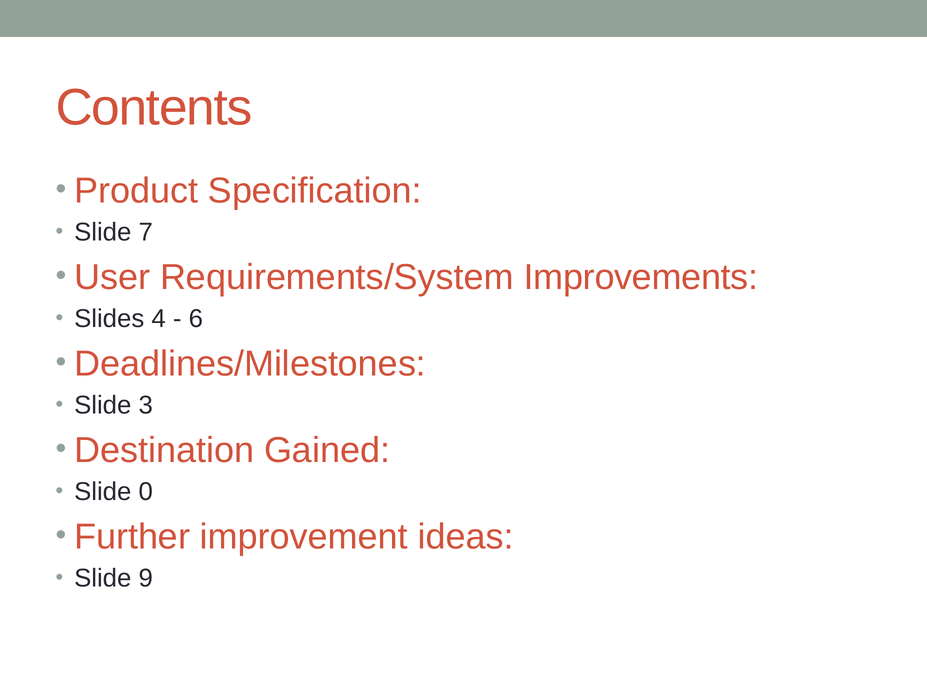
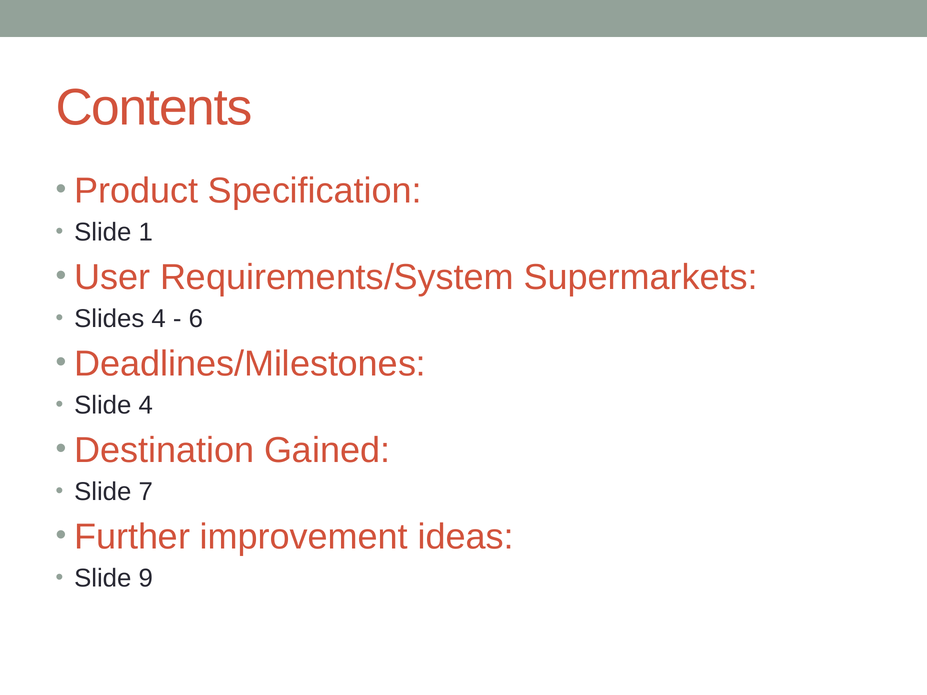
7: 7 -> 1 (146, 232)
Improvements: Improvements -> Supermarkets (641, 277)
Slide 3: 3 -> 4 (146, 405)
0: 0 -> 7 (146, 492)
